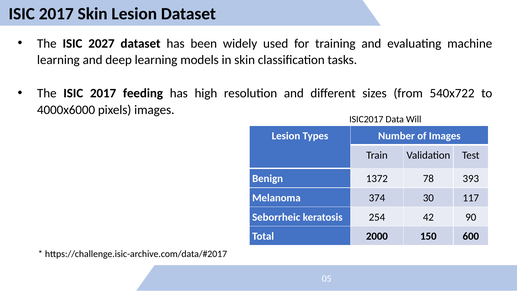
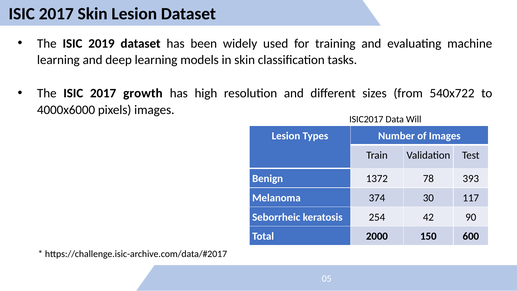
2027: 2027 -> 2019 (101, 43)
feeding: feeding -> growth (143, 93)
